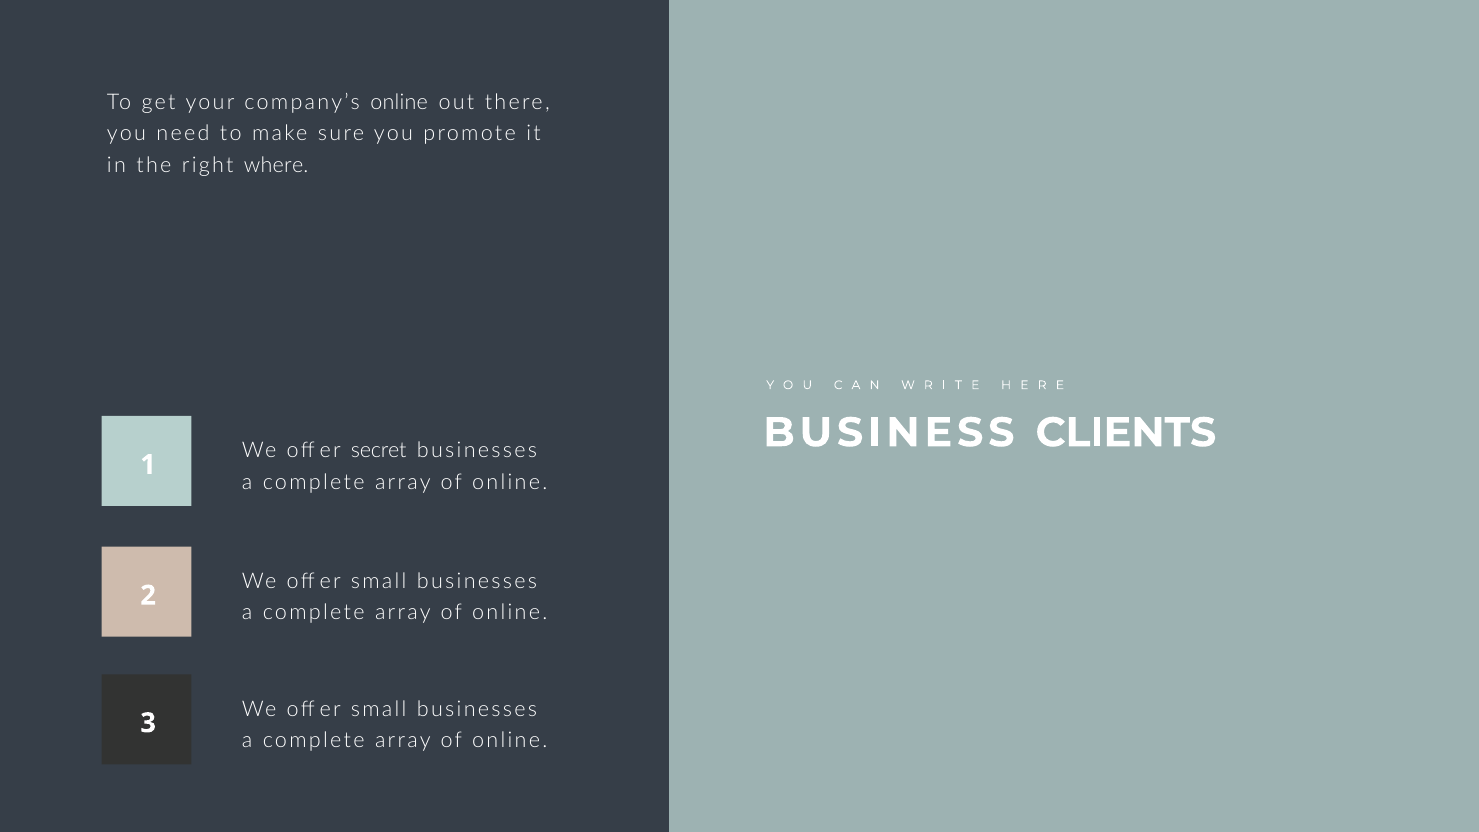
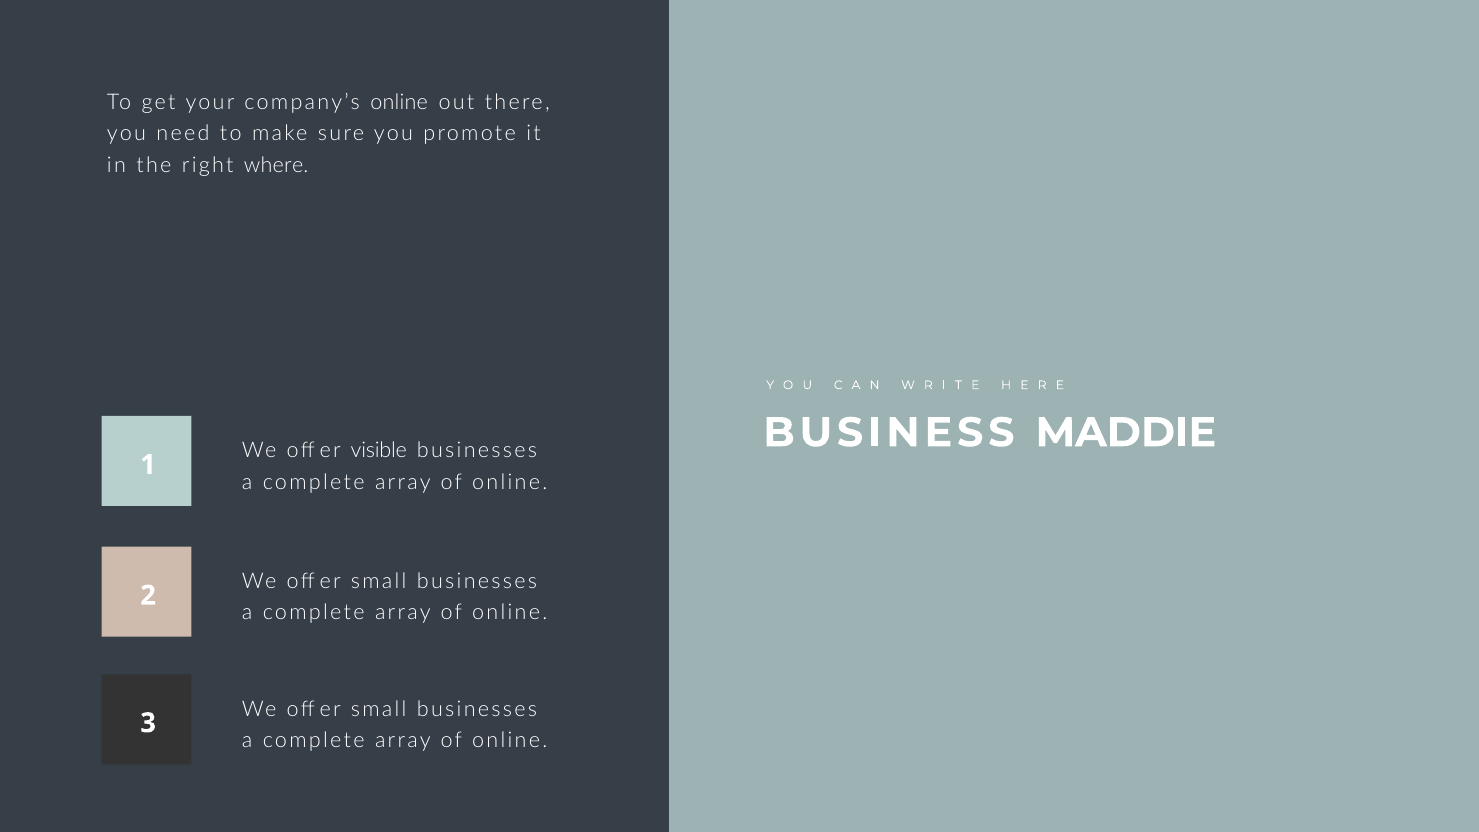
CLIENTS: CLIENTS -> MADDIE (1126, 433)
secret: secret -> visible (379, 451)
